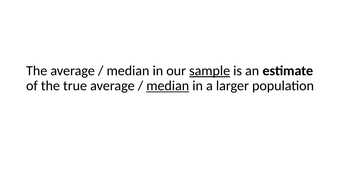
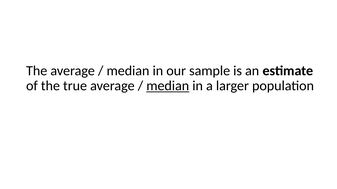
sample underline: present -> none (210, 71)
